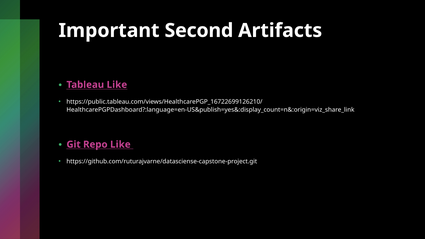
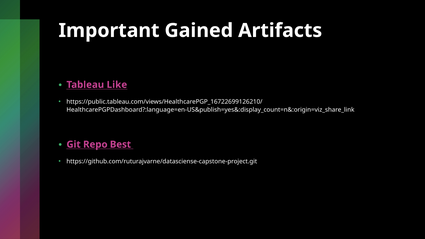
Second: Second -> Gained (199, 31)
Repo Like: Like -> Best (120, 144)
